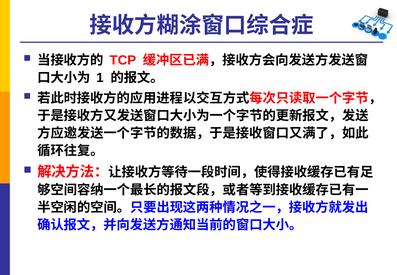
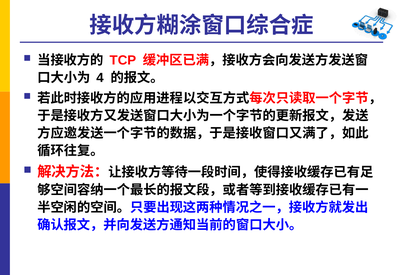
1: 1 -> 4 (100, 78)
